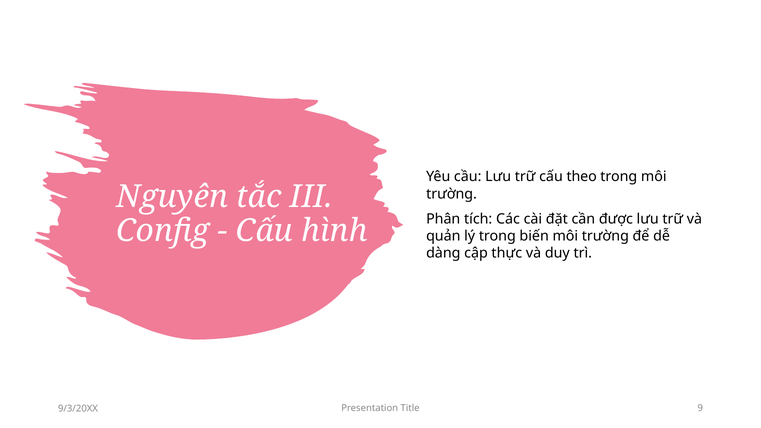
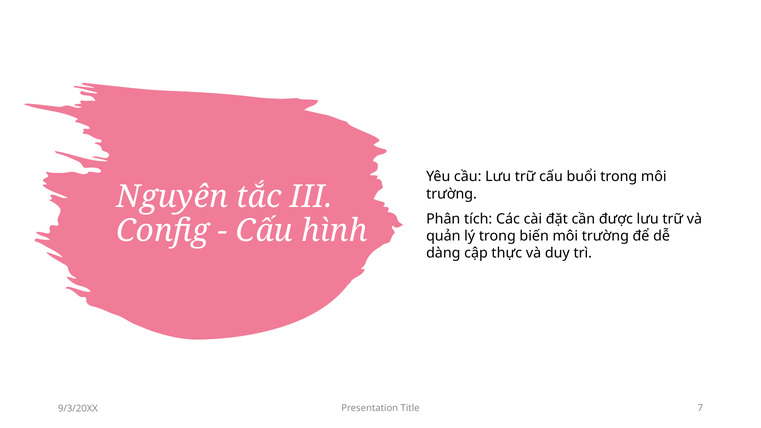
theo: theo -> buổi (582, 177)
9: 9 -> 7 (700, 408)
